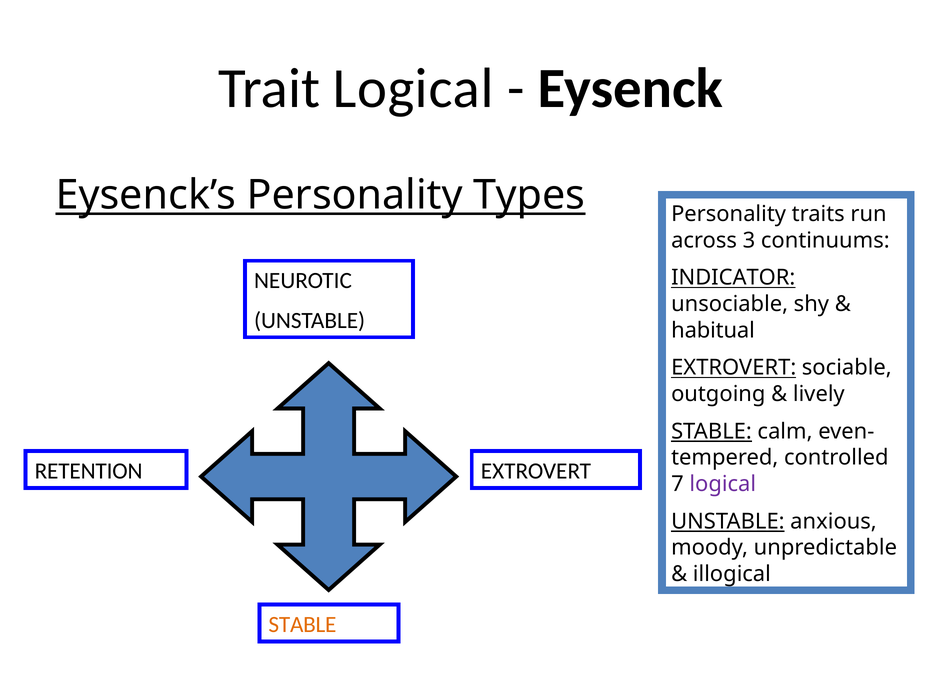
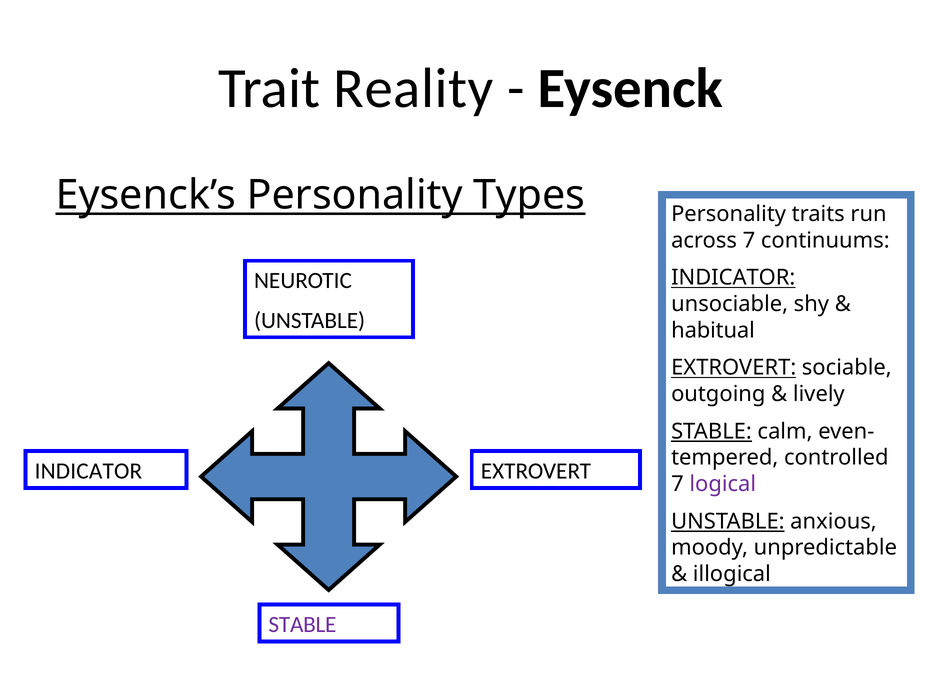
Trait Logical: Logical -> Reality (413, 89)
across 3: 3 -> 7 (749, 240)
RETENTION: RETENTION -> INDICATOR (88, 471)
STABLE colour: orange -> purple (302, 625)
